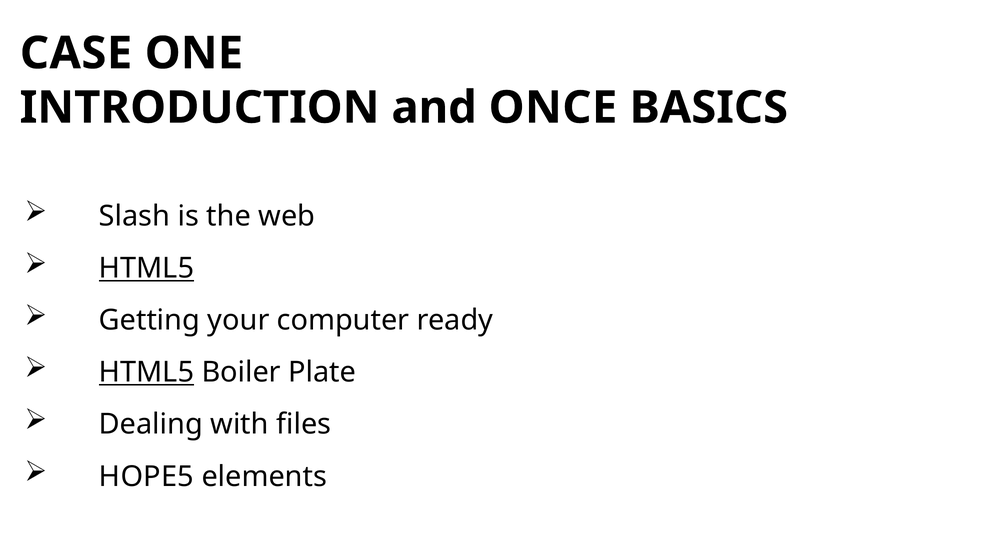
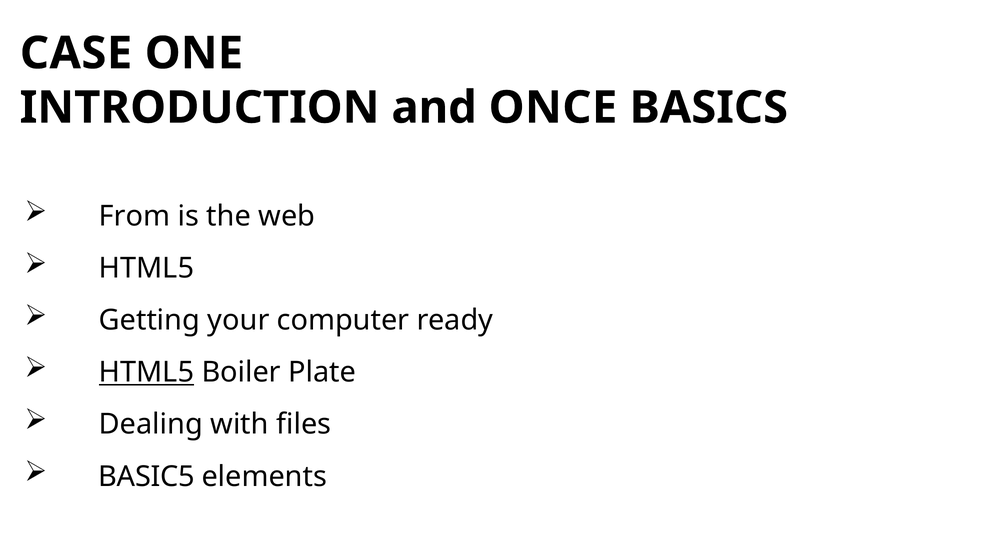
Slash: Slash -> From (135, 217)
HTML5 underline: present -> none (147, 269)
HOPE5: HOPE5 -> BASIC5 (147, 477)
